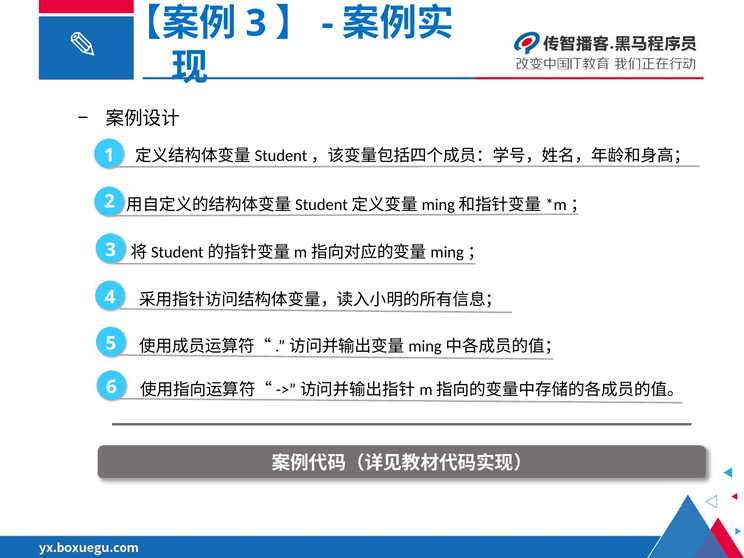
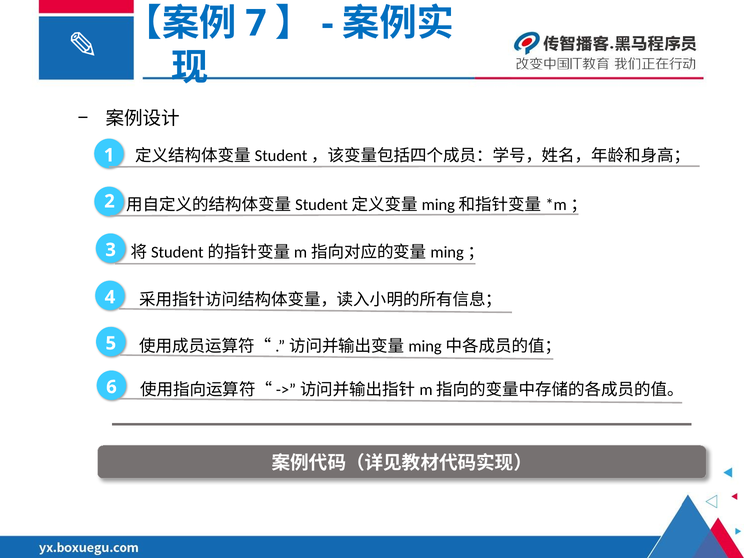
3: 3 -> 7 (256, 23)
